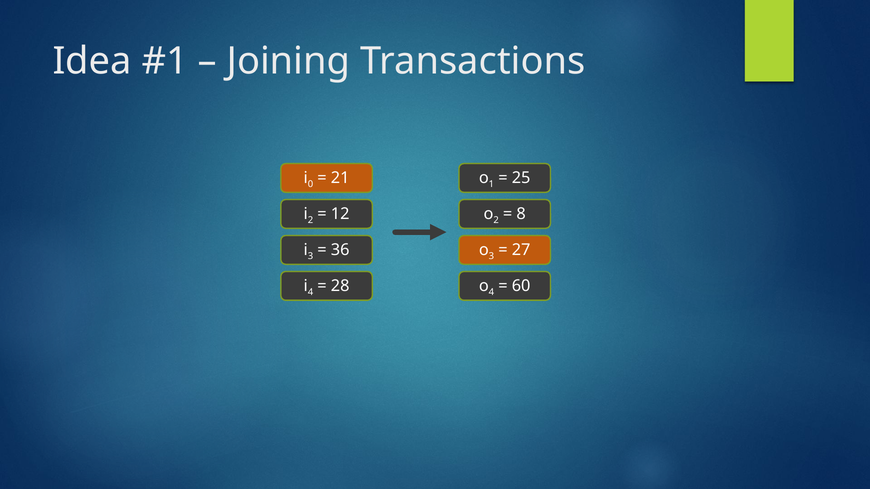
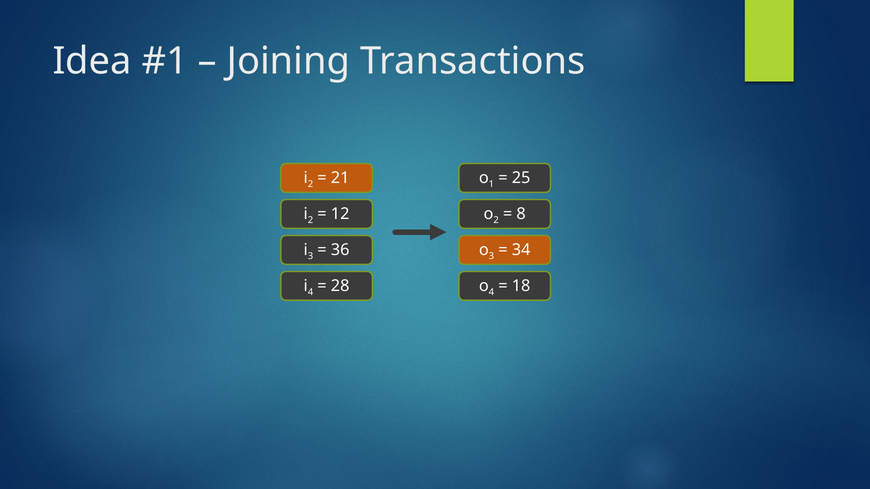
0: 0 -> 2 (310, 184)
27: 27 -> 34 (521, 250)
60: 60 -> 18 (521, 286)
